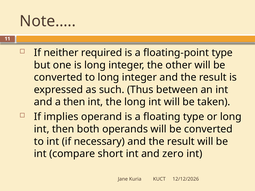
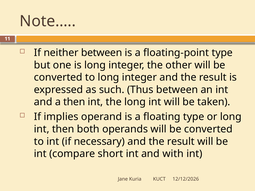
neither required: required -> between (102, 53)
zero: zero -> with (173, 154)
